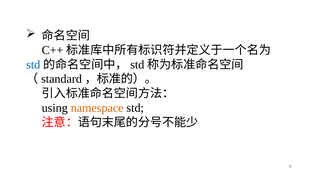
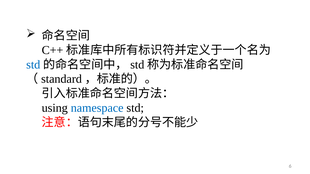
namespace colour: orange -> blue (97, 108)
